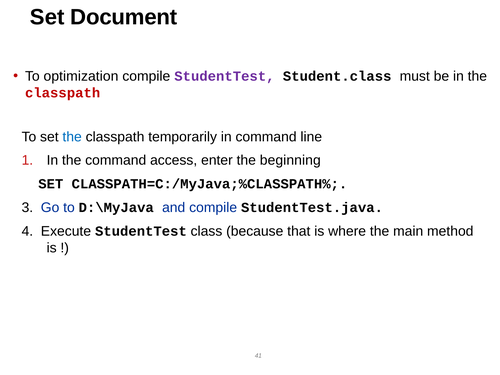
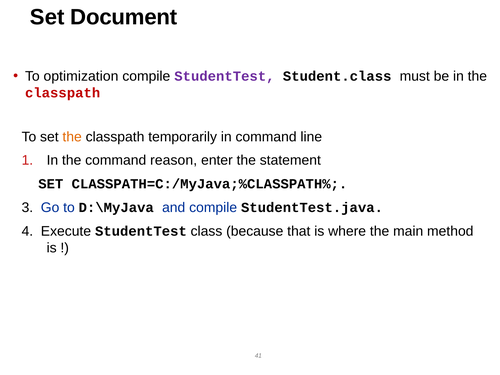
the colour: blue -> orange (72, 137)
access: access -> reason (174, 160)
beginning: beginning -> statement (290, 160)
